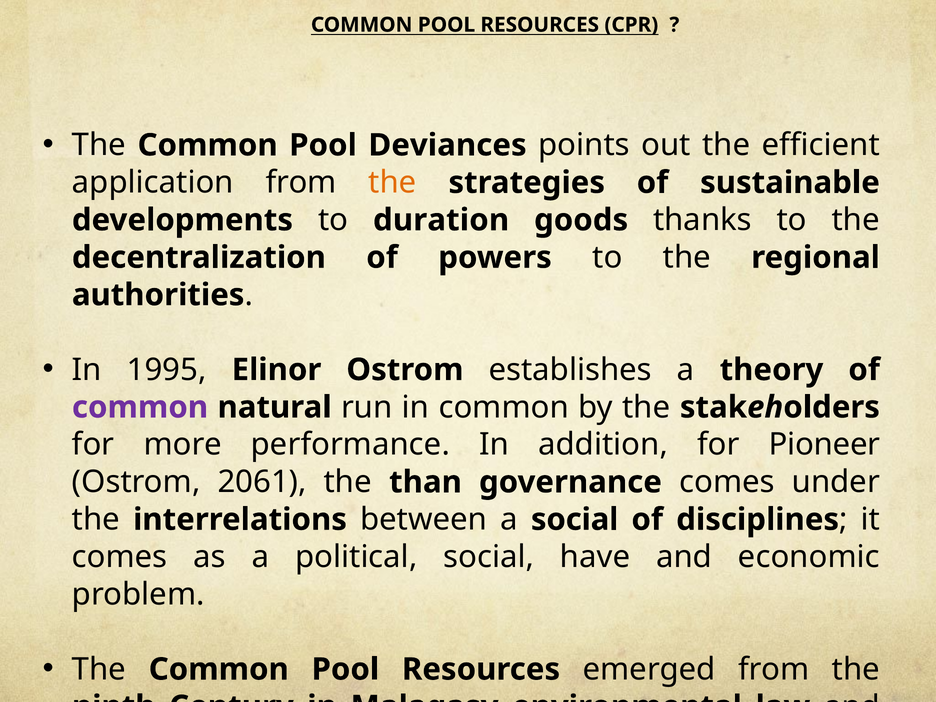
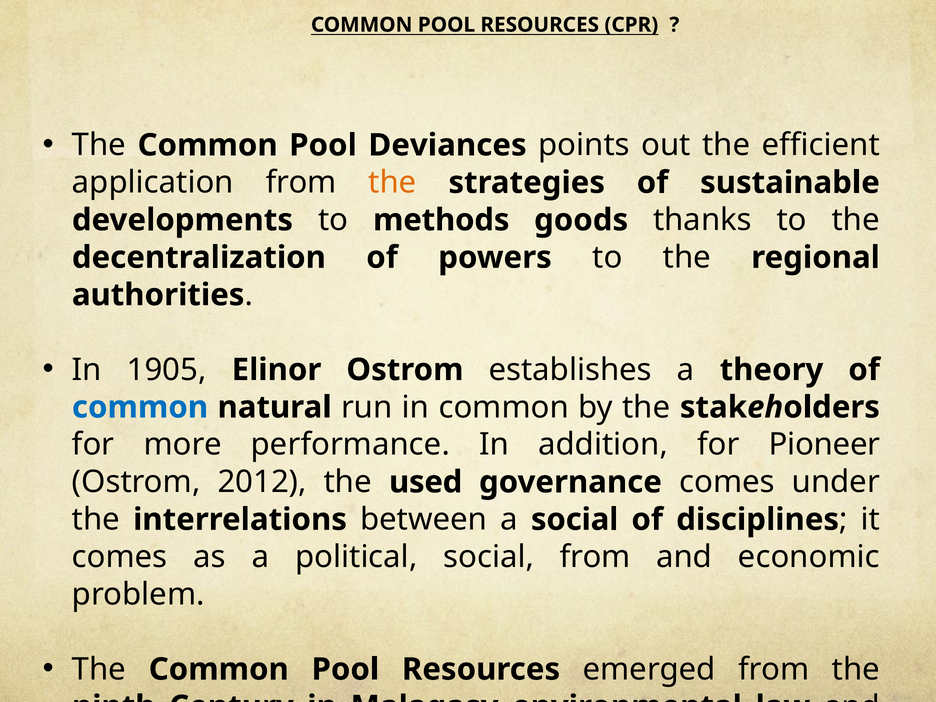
duration: duration -> methods (441, 220)
1995: 1995 -> 1905 (167, 370)
common colour: purple -> blue (140, 407)
2061: 2061 -> 2012 (262, 482)
than: than -> used (426, 482)
social have: have -> from (595, 557)
